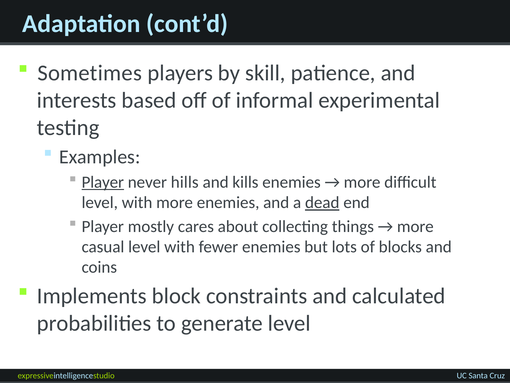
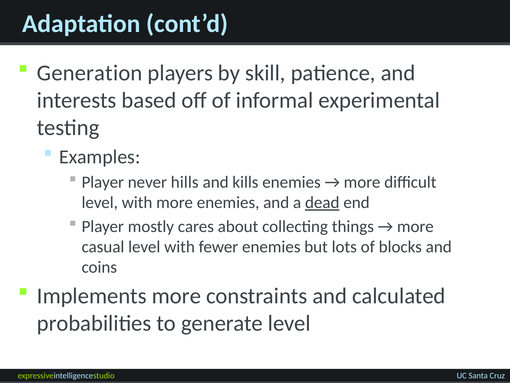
Sometimes: Sometimes -> Generation (90, 73)
Player underline: present -> none (103, 182)
Implements block: block -> more (176, 296)
